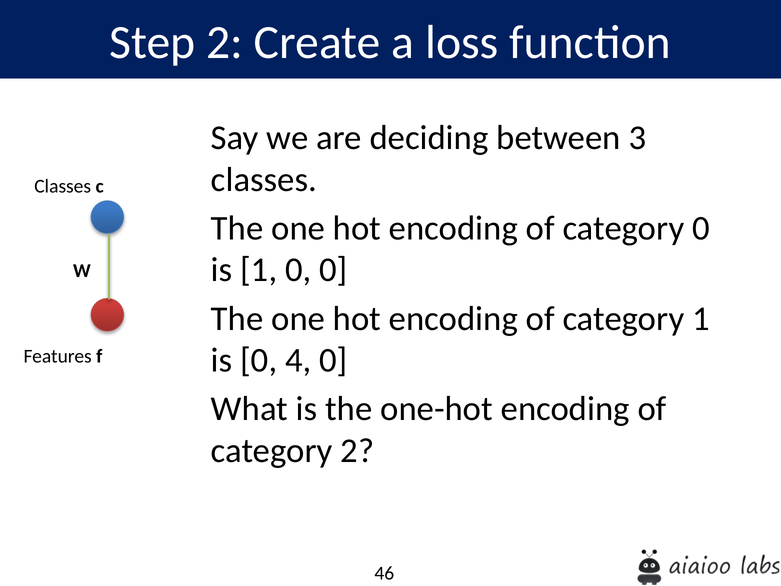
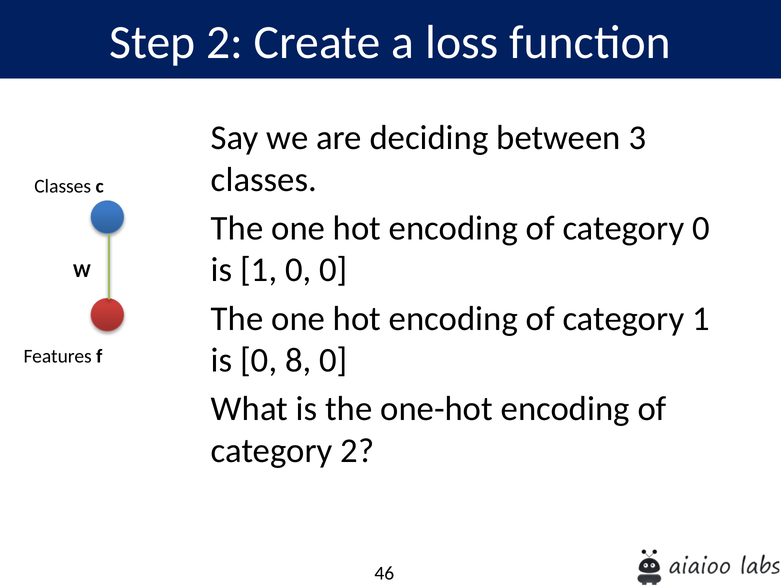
4: 4 -> 8 (298, 360)
